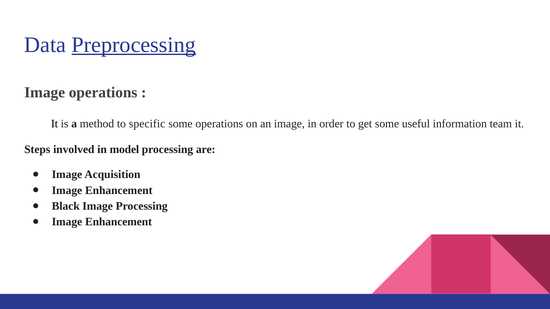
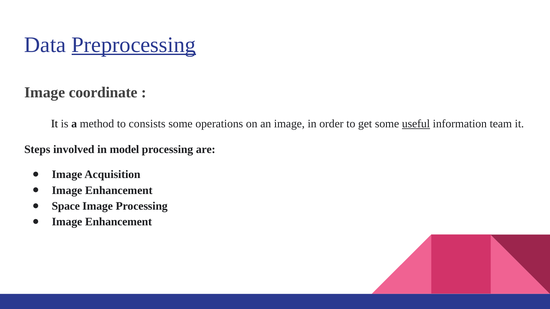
Image operations: operations -> coordinate (103, 92)
specific: specific -> consists (147, 124)
useful underline: none -> present (416, 124)
Black: Black -> Space (66, 206)
